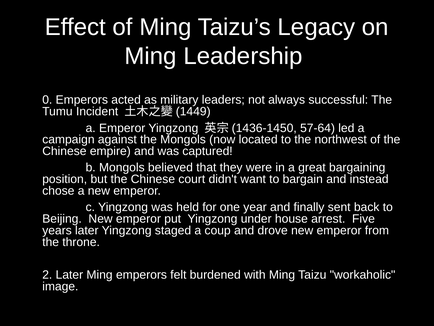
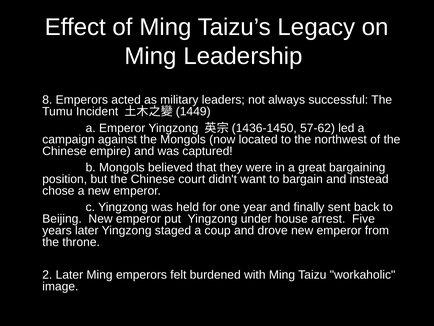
0: 0 -> 8 (47, 100)
57-64: 57-64 -> 57-62 (318, 128)
